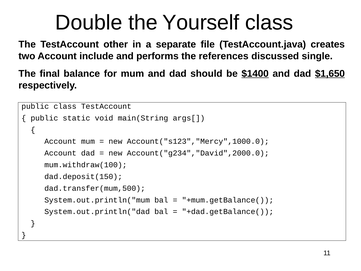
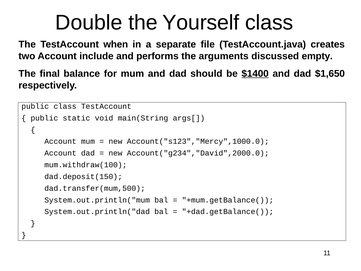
other: other -> when (116, 44)
references: references -> arguments (224, 56)
single: single -> empty (317, 56)
$1,650 underline: present -> none (330, 74)
